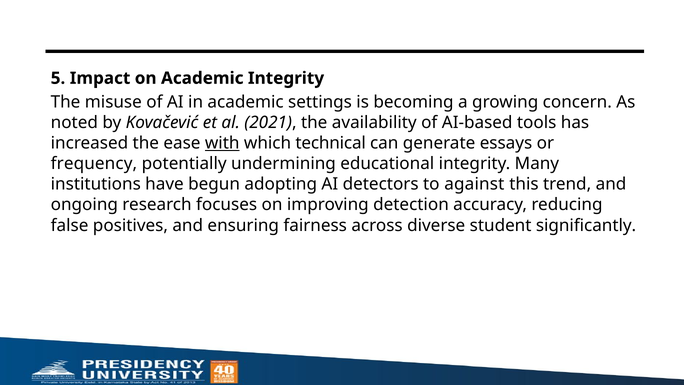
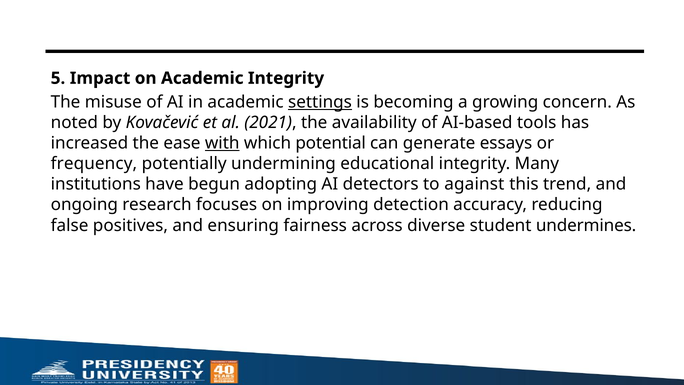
settings underline: none -> present (320, 102)
technical: technical -> potential (331, 143)
significantly: significantly -> undermines (586, 225)
